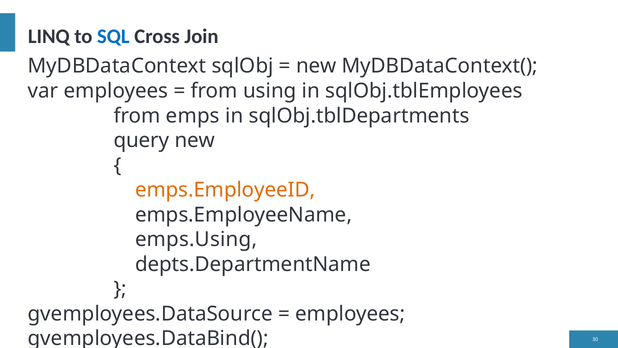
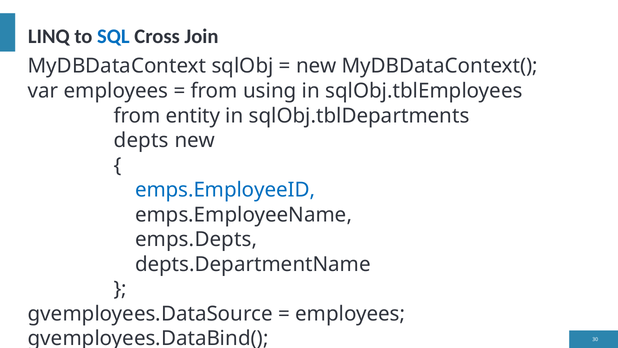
emps: emps -> entity (193, 116)
query: query -> depts (141, 140)
emps.EmployeeID colour: orange -> blue (225, 190)
emps.Using: emps.Using -> emps.Depts (196, 239)
